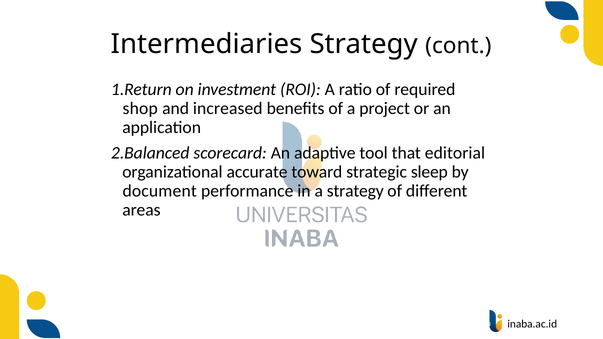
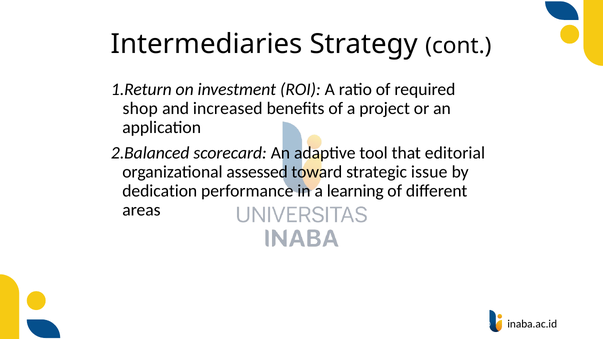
accurate: accurate -> assessed (257, 172)
sleep: sleep -> issue (429, 172)
document: document -> dedication (160, 191)
a strategy: strategy -> learning (355, 191)
